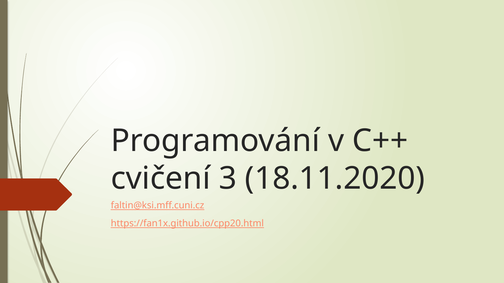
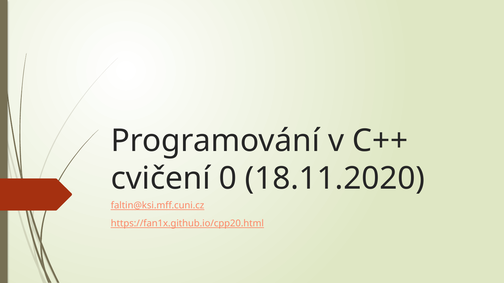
3: 3 -> 0 (228, 179)
